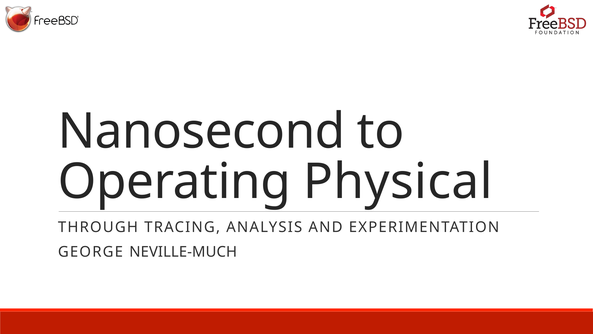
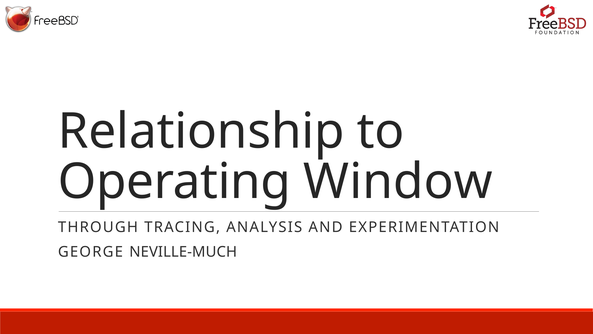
Nanosecond: Nanosecond -> Relationship (201, 131)
Physical: Physical -> Window (398, 182)
